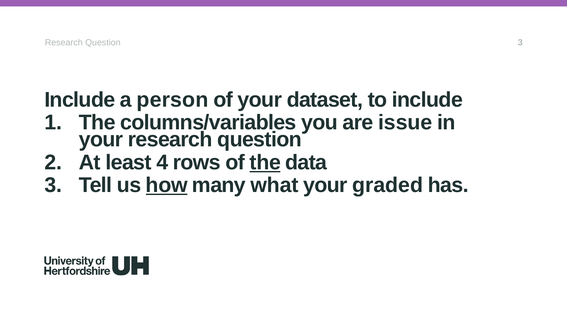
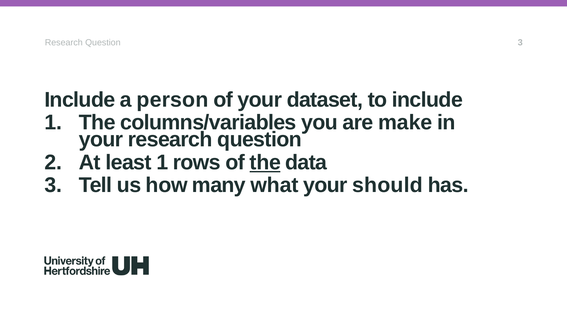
issue: issue -> make (405, 123)
least 4: 4 -> 1 (162, 162)
how underline: present -> none (167, 185)
graded: graded -> should (388, 185)
